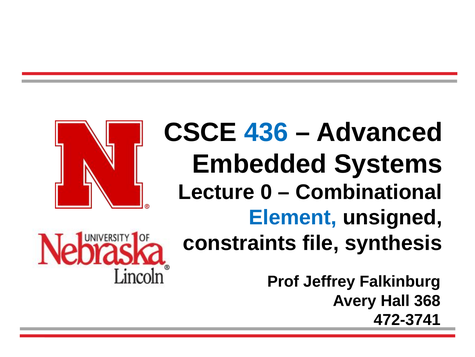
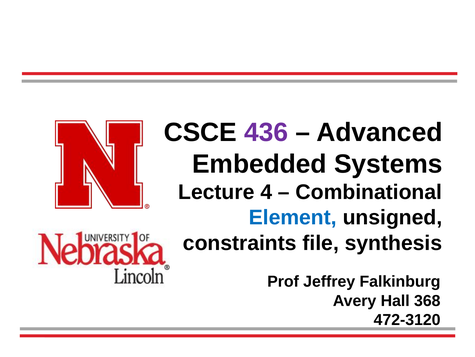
436 colour: blue -> purple (266, 132)
0: 0 -> 4 (266, 192)
472-3741: 472-3741 -> 472-3120 (407, 319)
